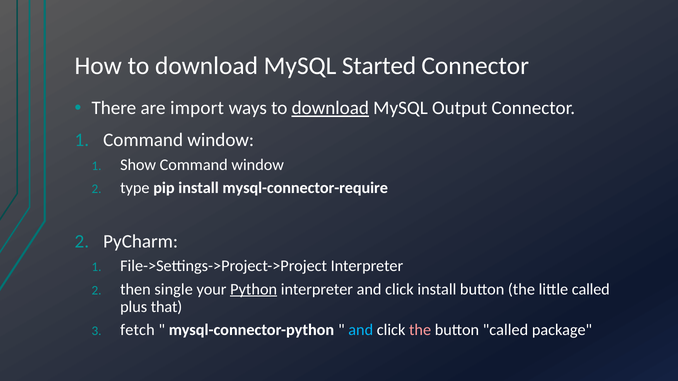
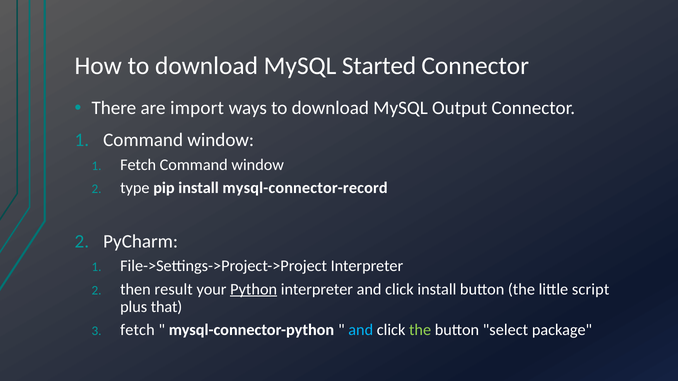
download underline: present -> none (330, 108)
Show: Show -> Fetch (138, 165)
mysql-connector-require: mysql-connector-require -> mysql-connector-record (305, 188)
single: single -> result (174, 290)
little called: called -> script (591, 290)
the colour: pink -> light green (420, 330)
button called: called -> select (505, 330)
